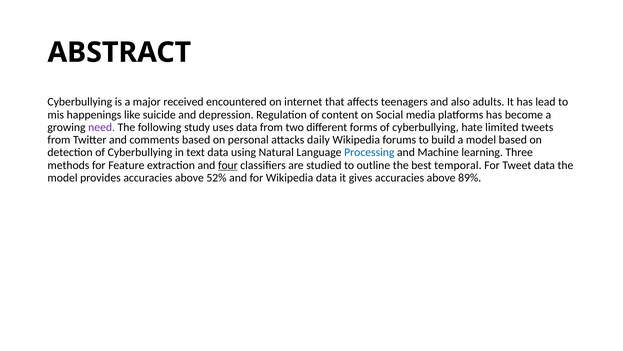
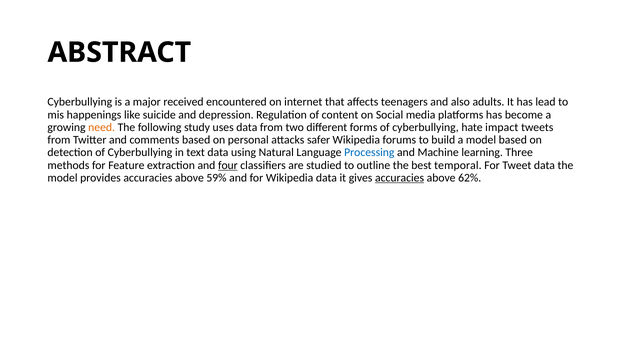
need colour: purple -> orange (102, 127)
limited: limited -> impact (502, 127)
daily: daily -> safer (319, 140)
52%: 52% -> 59% (217, 178)
accuracies underline: none -> present (400, 178)
89%: 89% -> 62% (470, 178)
